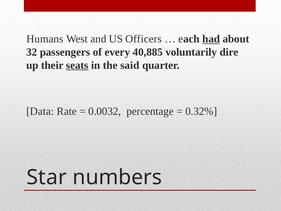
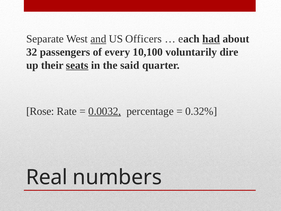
Humans: Humans -> Separate (45, 39)
and underline: none -> present (98, 39)
40,885: 40,885 -> 10,100 (148, 52)
Data: Data -> Rose (40, 111)
0.0032 underline: none -> present (105, 111)
Star: Star -> Real (47, 177)
